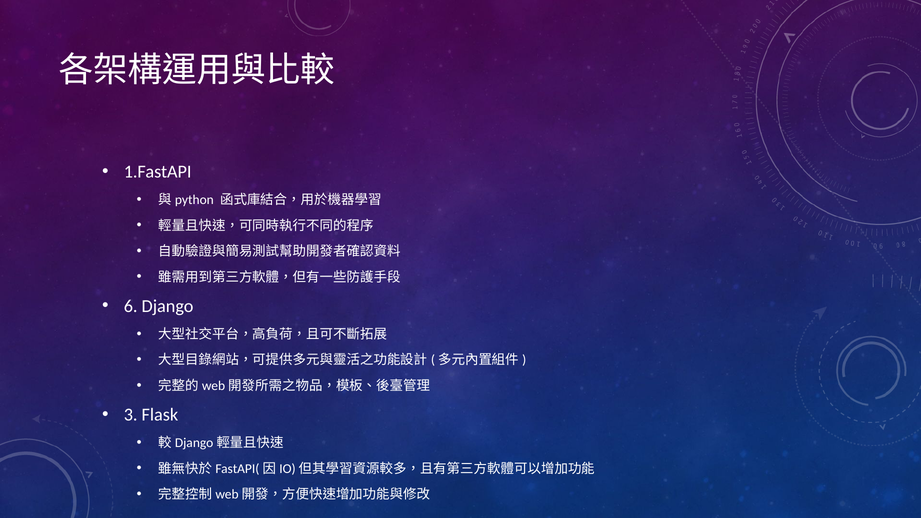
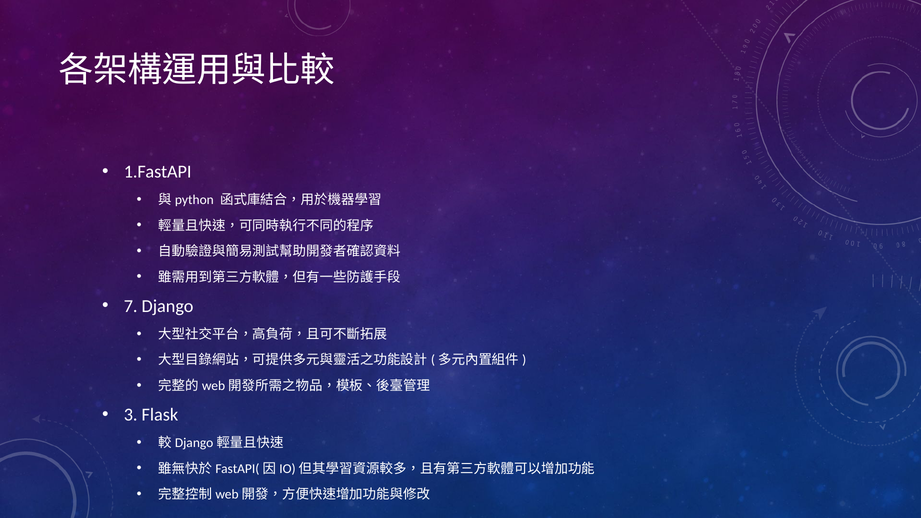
6: 6 -> 7 (131, 306)
